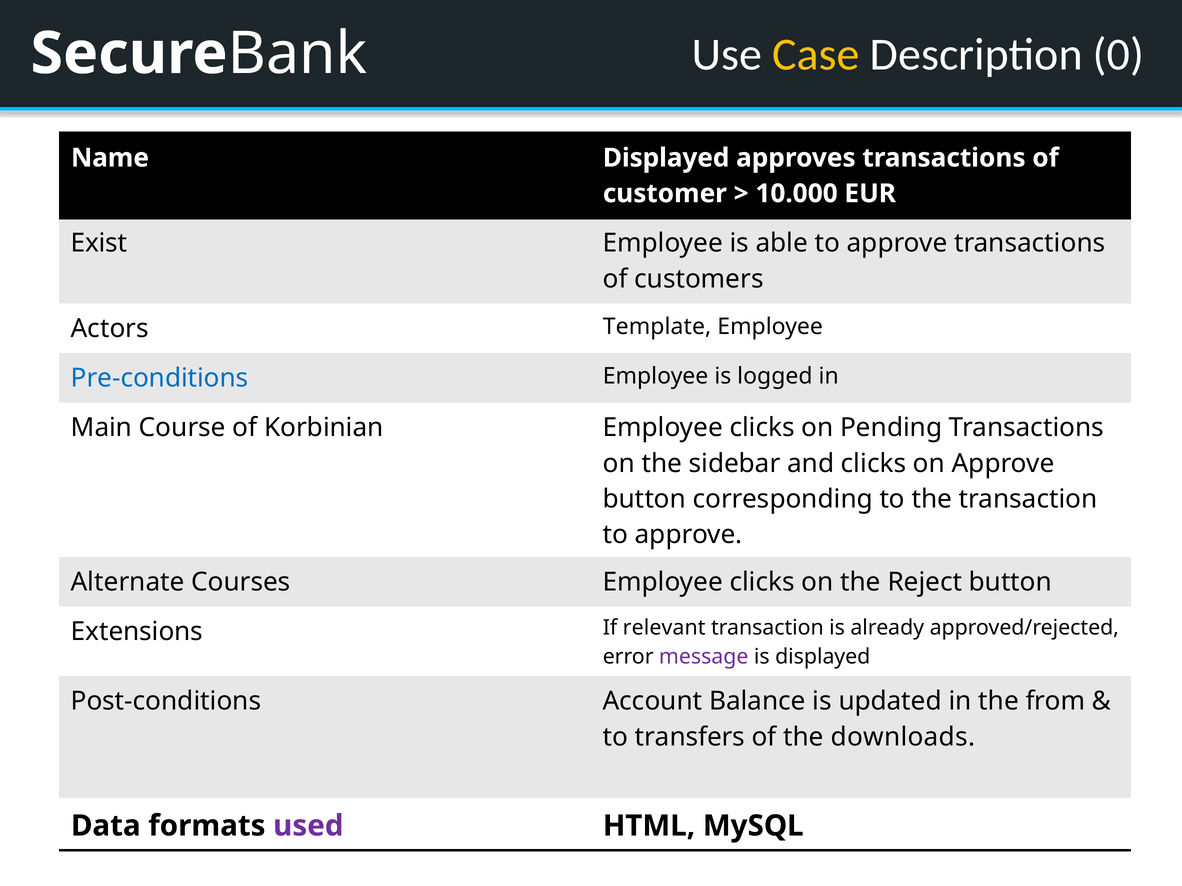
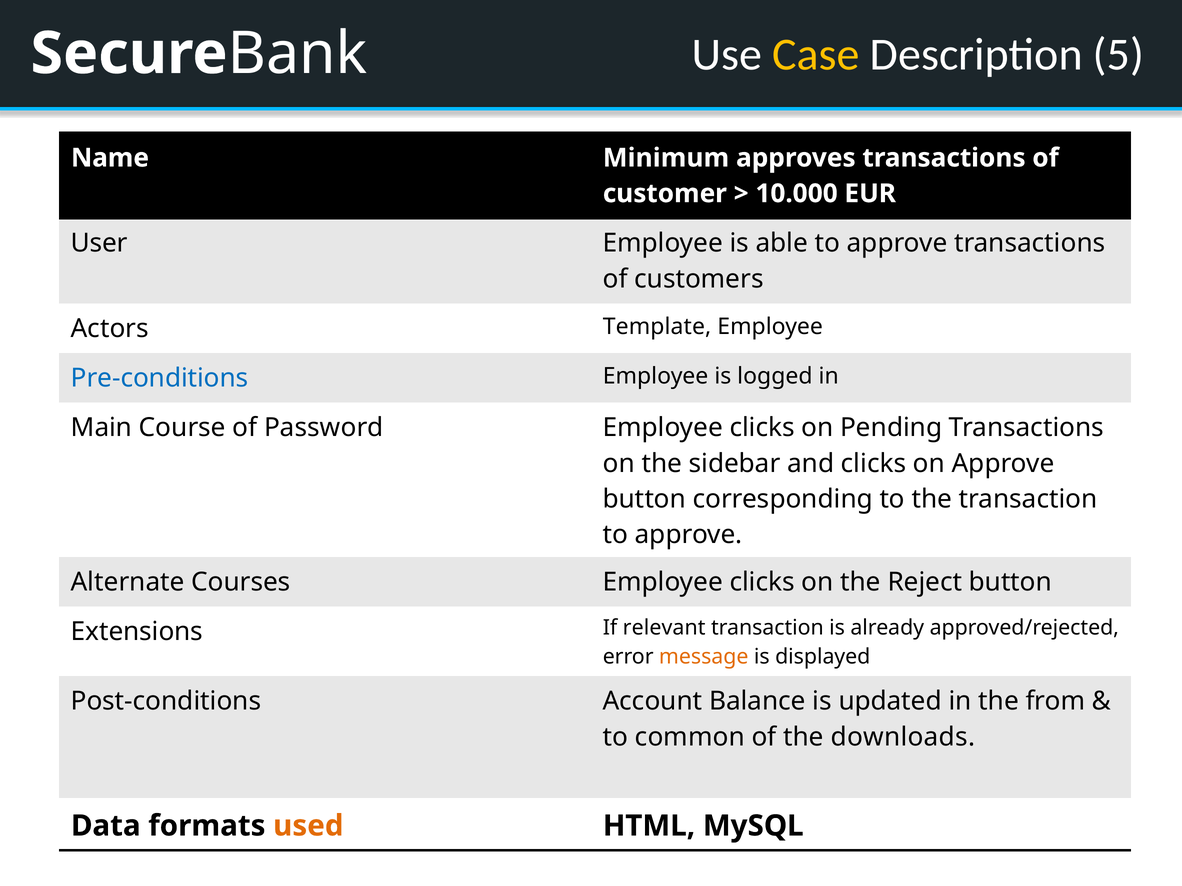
0: 0 -> 5 (1119, 55)
Name Displayed: Displayed -> Minimum (666, 158)
Exist: Exist -> User (99, 243)
Korbinian: Korbinian -> Password (324, 428)
message colour: purple -> orange (704, 657)
transfers: transfers -> common (690, 737)
used colour: purple -> orange (308, 826)
